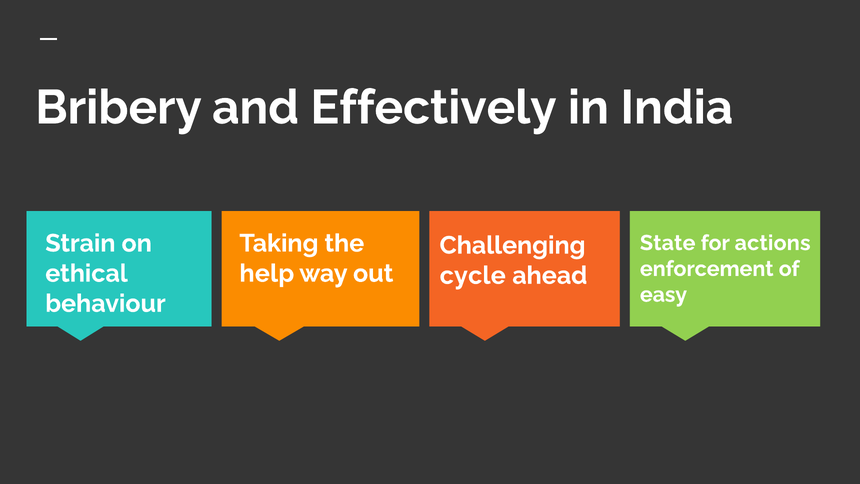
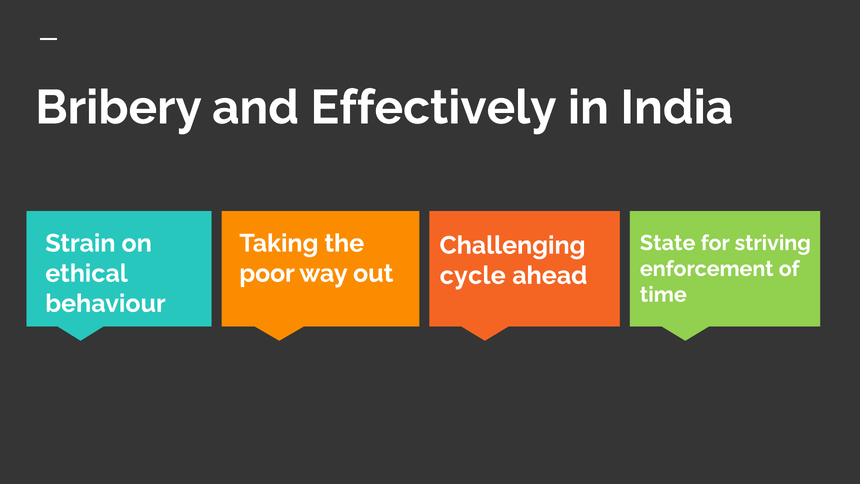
actions: actions -> striving (773, 243)
help: help -> poor (267, 273)
easy: easy -> time (663, 294)
